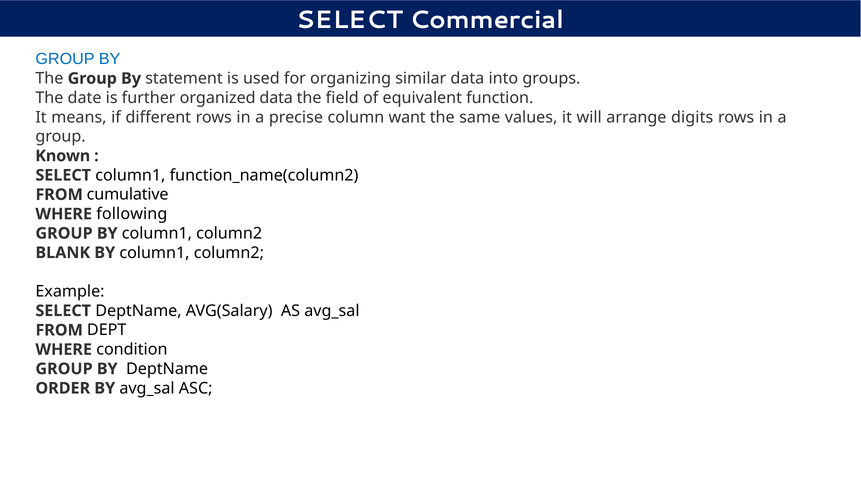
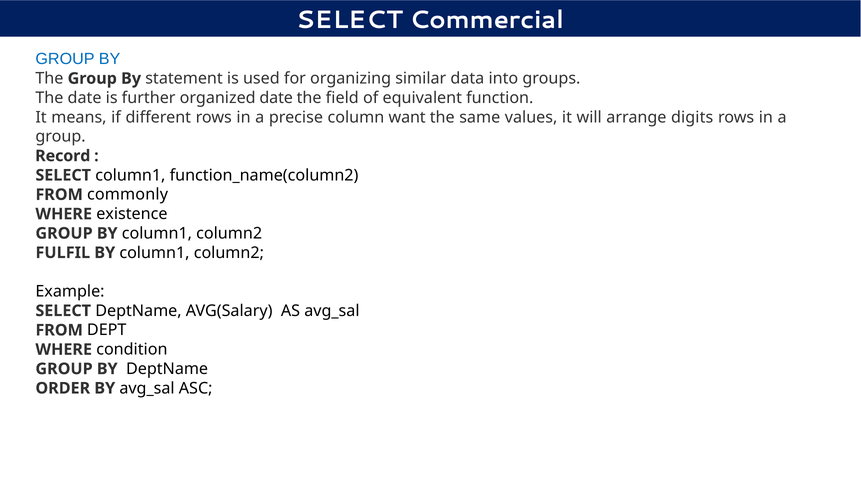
organized data: data -> date (276, 98)
Known: Known -> Record (63, 156)
cumulative: cumulative -> commonly (128, 195)
following: following -> existence (132, 214)
BLANK: BLANK -> FULFIL (63, 253)
